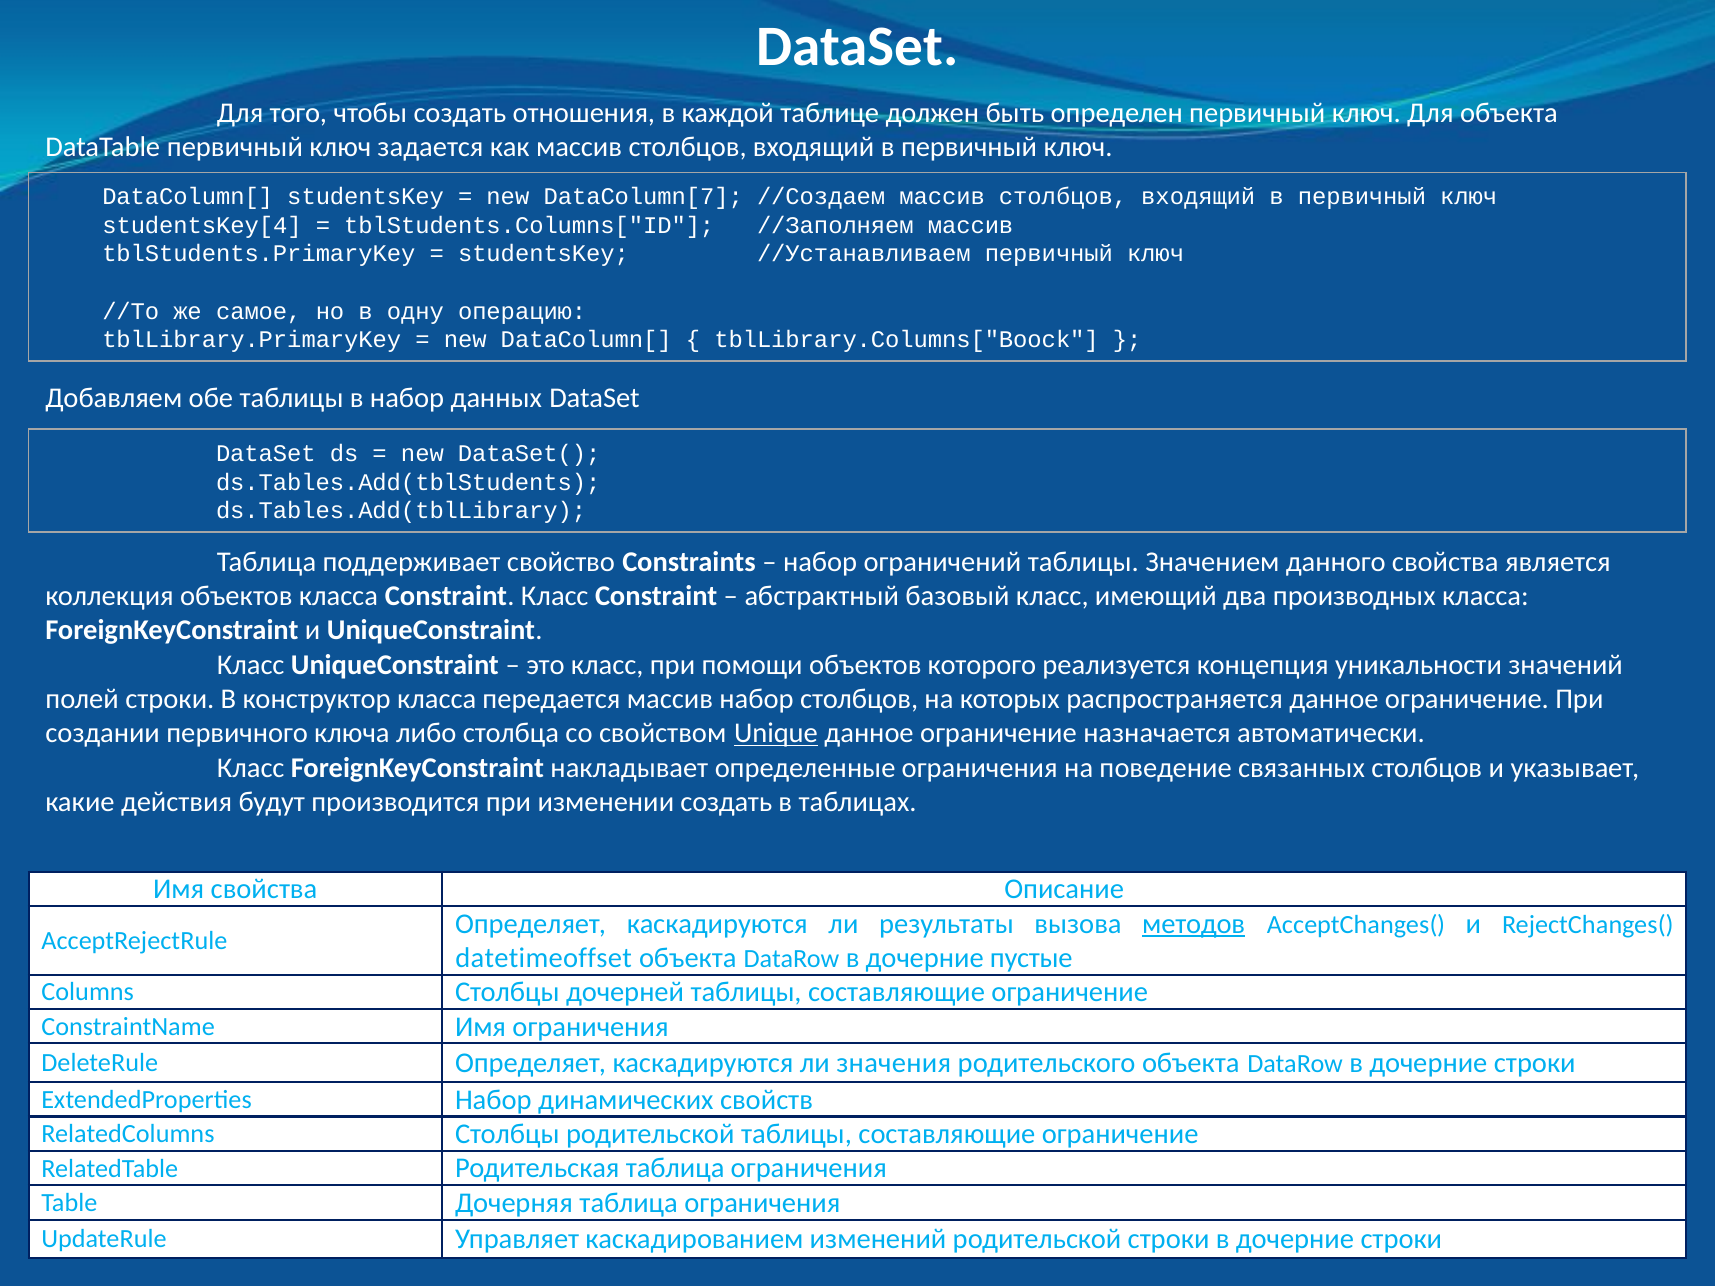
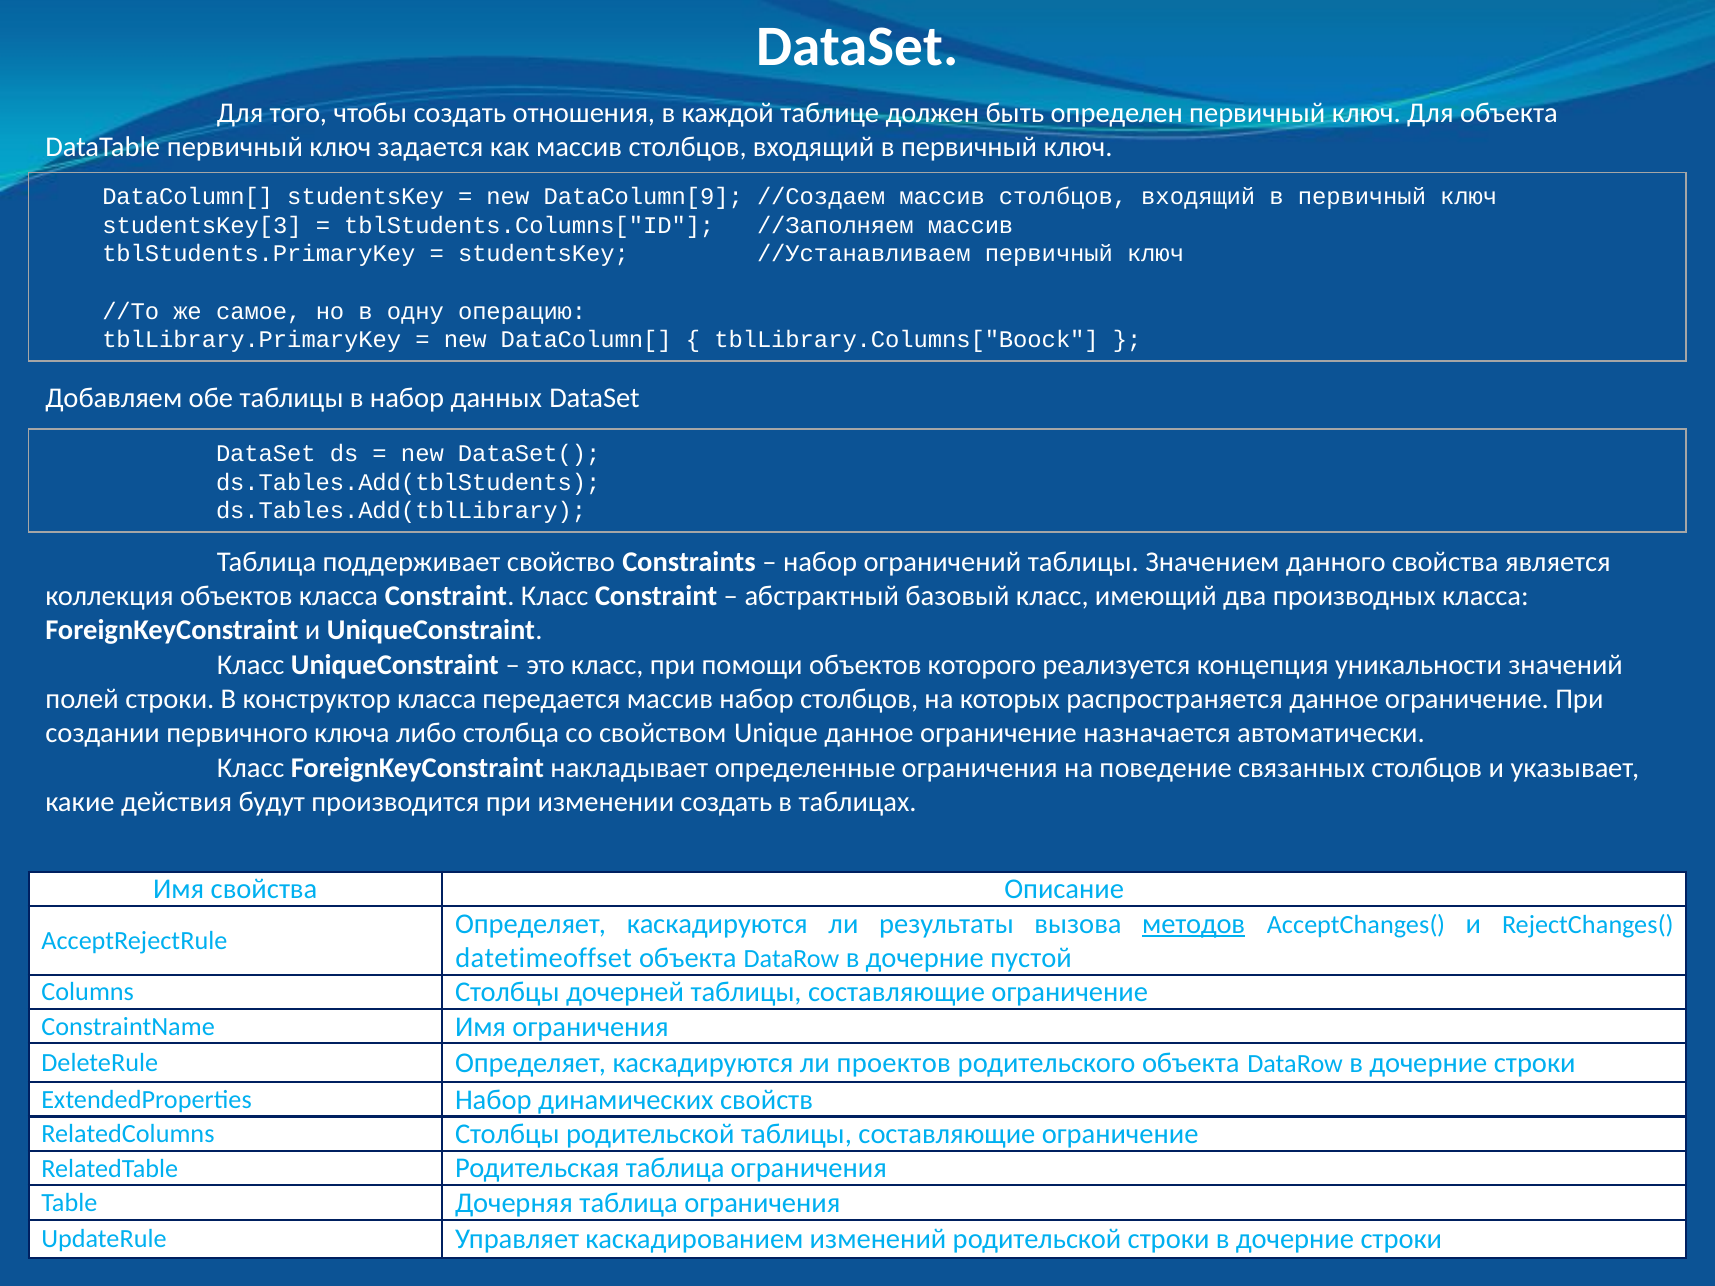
DataColumn[7: DataColumn[7 -> DataColumn[9 (643, 197)
studentsKey[4: studentsKey[4 -> studentsKey[3 (202, 225)
Unique underline: present -> none (776, 733)
пустые: пустые -> пустой (1031, 959)
значения: значения -> проектов (894, 1063)
